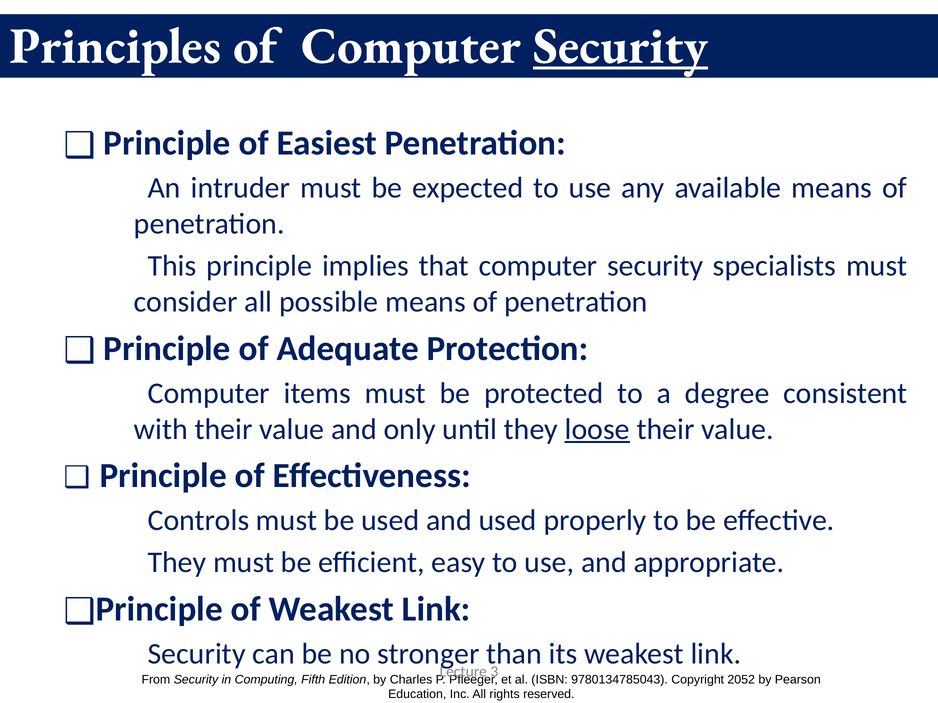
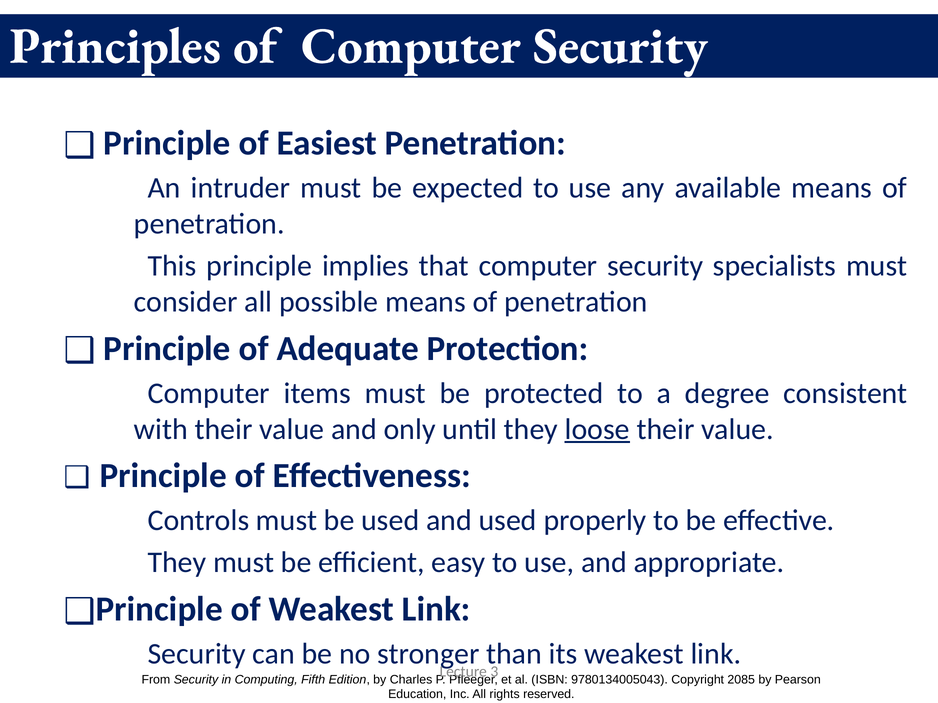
Security underline: present -> none (620, 46)
9780134785043: 9780134785043 -> 9780134005043 (620, 680)
2052: 2052 -> 2085 (741, 680)
